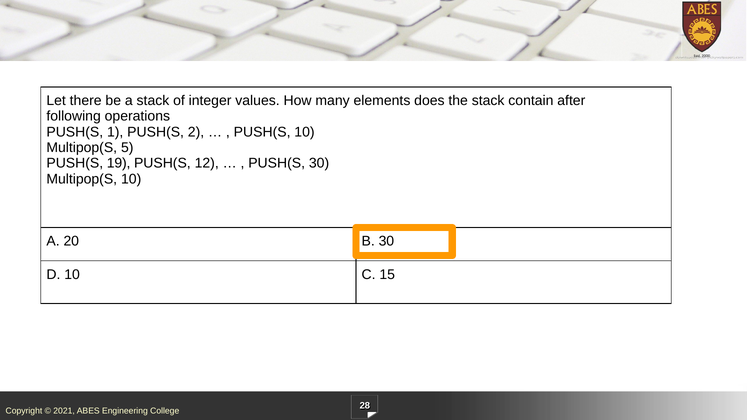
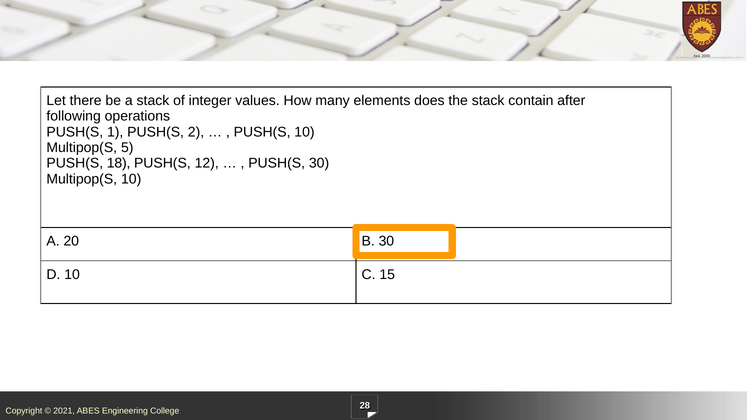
19: 19 -> 18 (119, 163)
